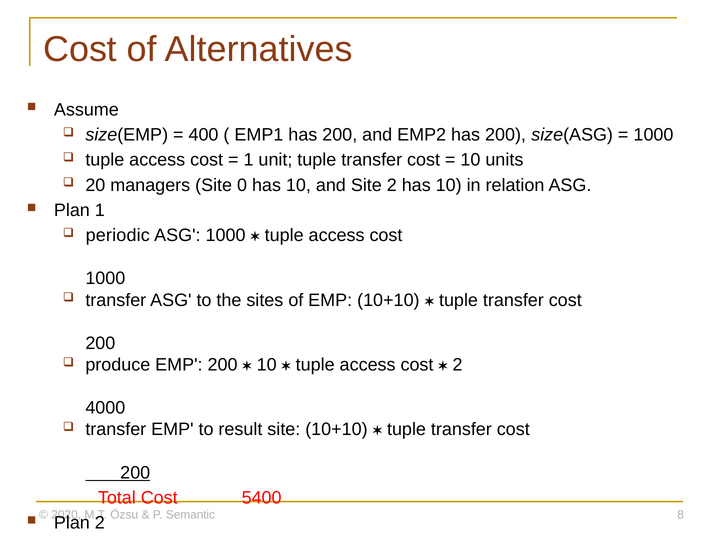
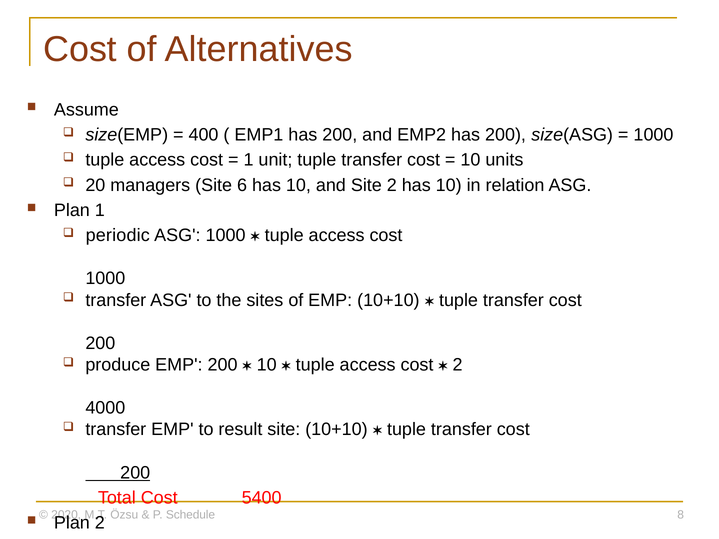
0: 0 -> 6 (242, 185)
Semantic: Semantic -> Schedule (191, 515)
